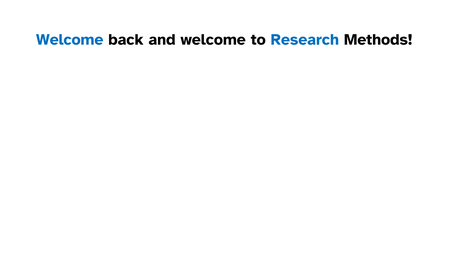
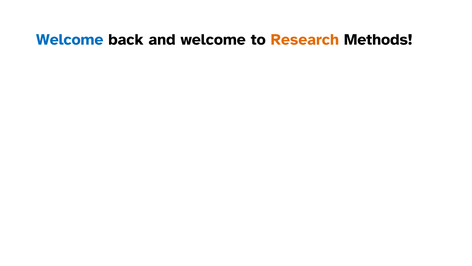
Research colour: blue -> orange (305, 40)
